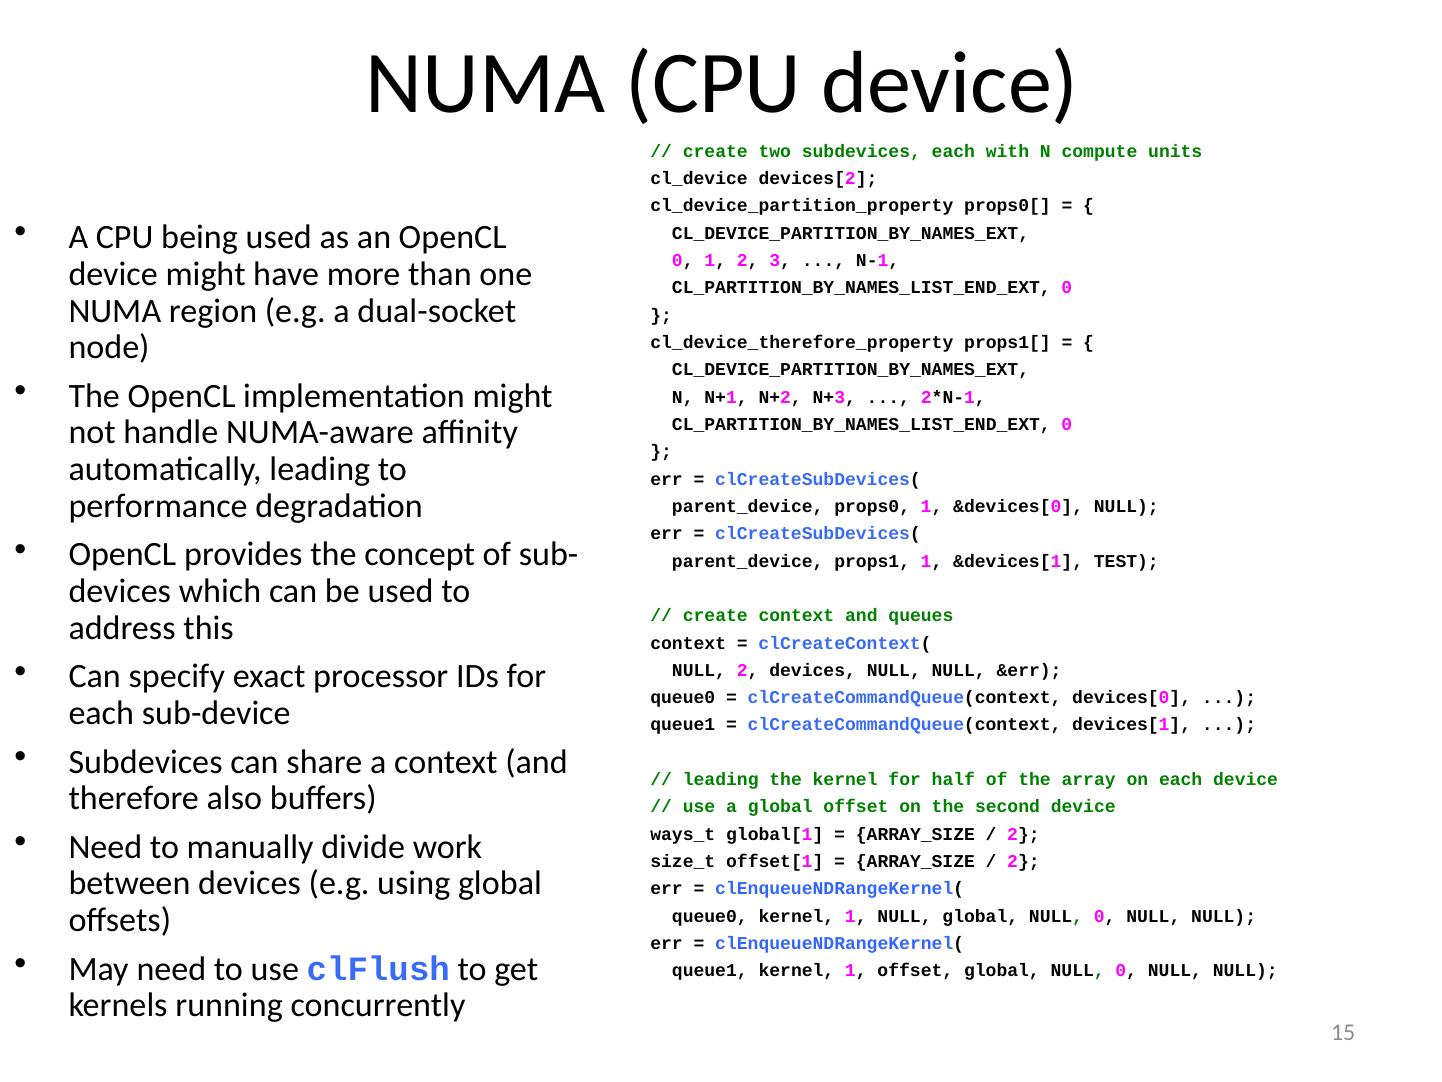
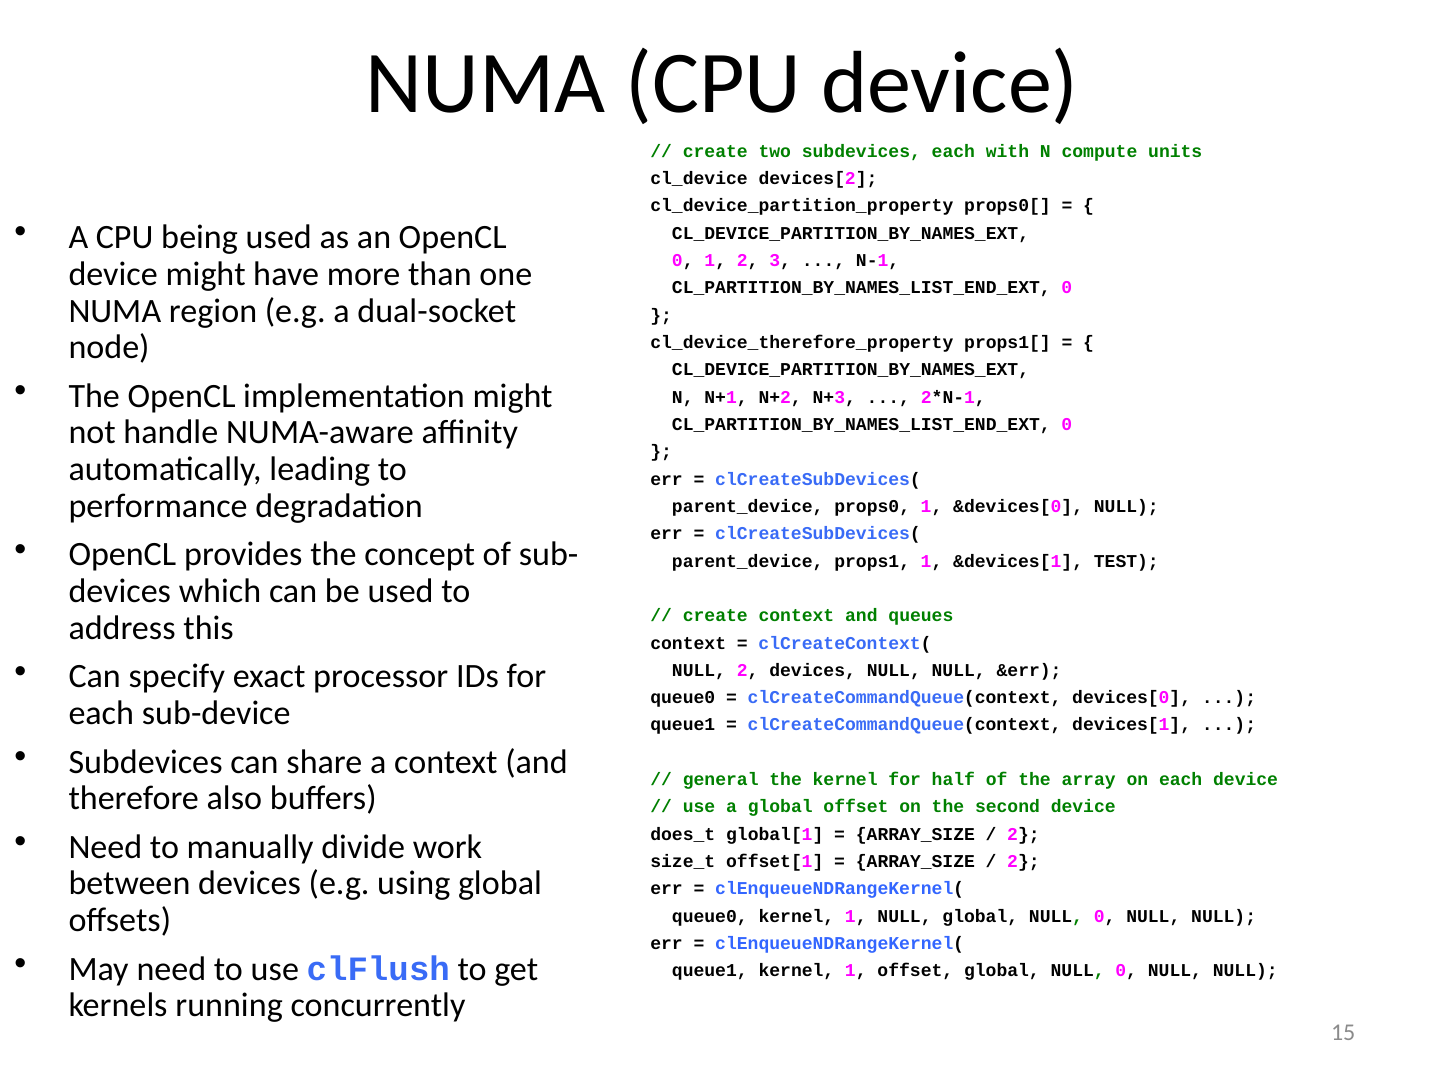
leading: leading -> general (721, 779)
ways_t: ways_t -> does_t (683, 834)
